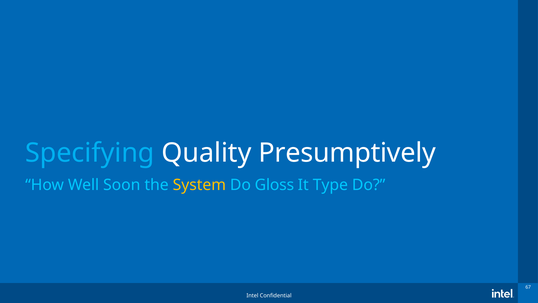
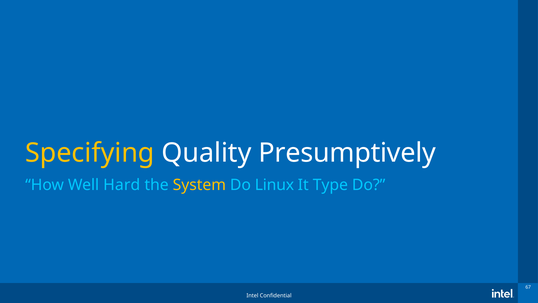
Specifying colour: light blue -> yellow (90, 153)
Soon: Soon -> Hard (122, 185)
Gloss: Gloss -> Linux (274, 185)
